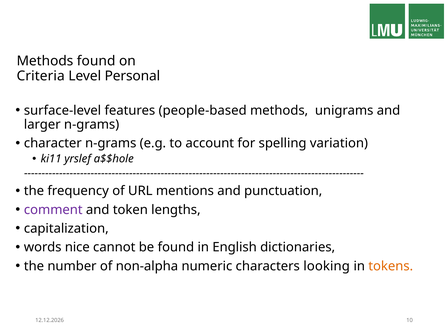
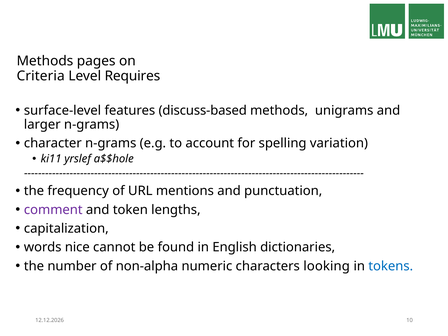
Methods found: found -> pages (96, 61)
Personal: Personal -> Requires (132, 76)
people-based: people-based -> discuss-based (203, 110)
tokens colour: orange -> blue (391, 266)
